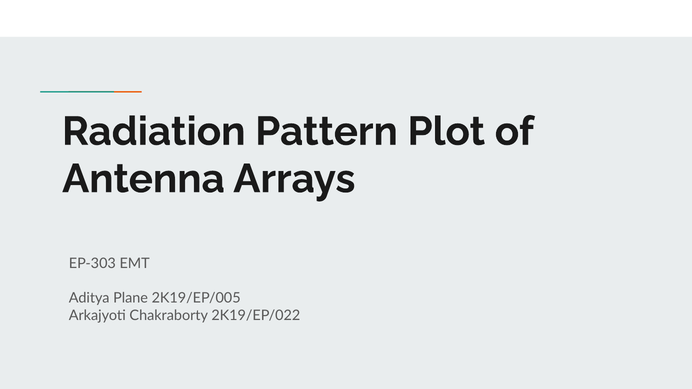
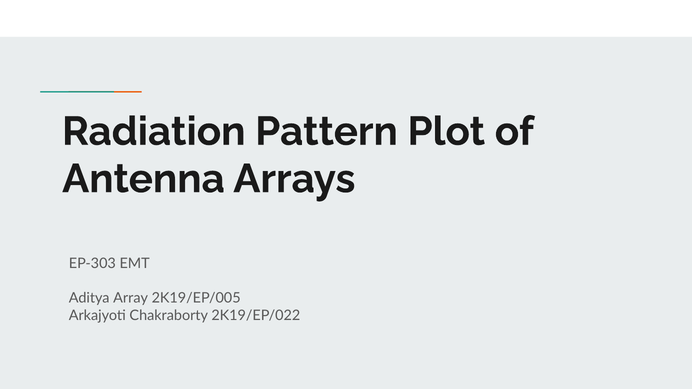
Plane: Plane -> Array (131, 298)
